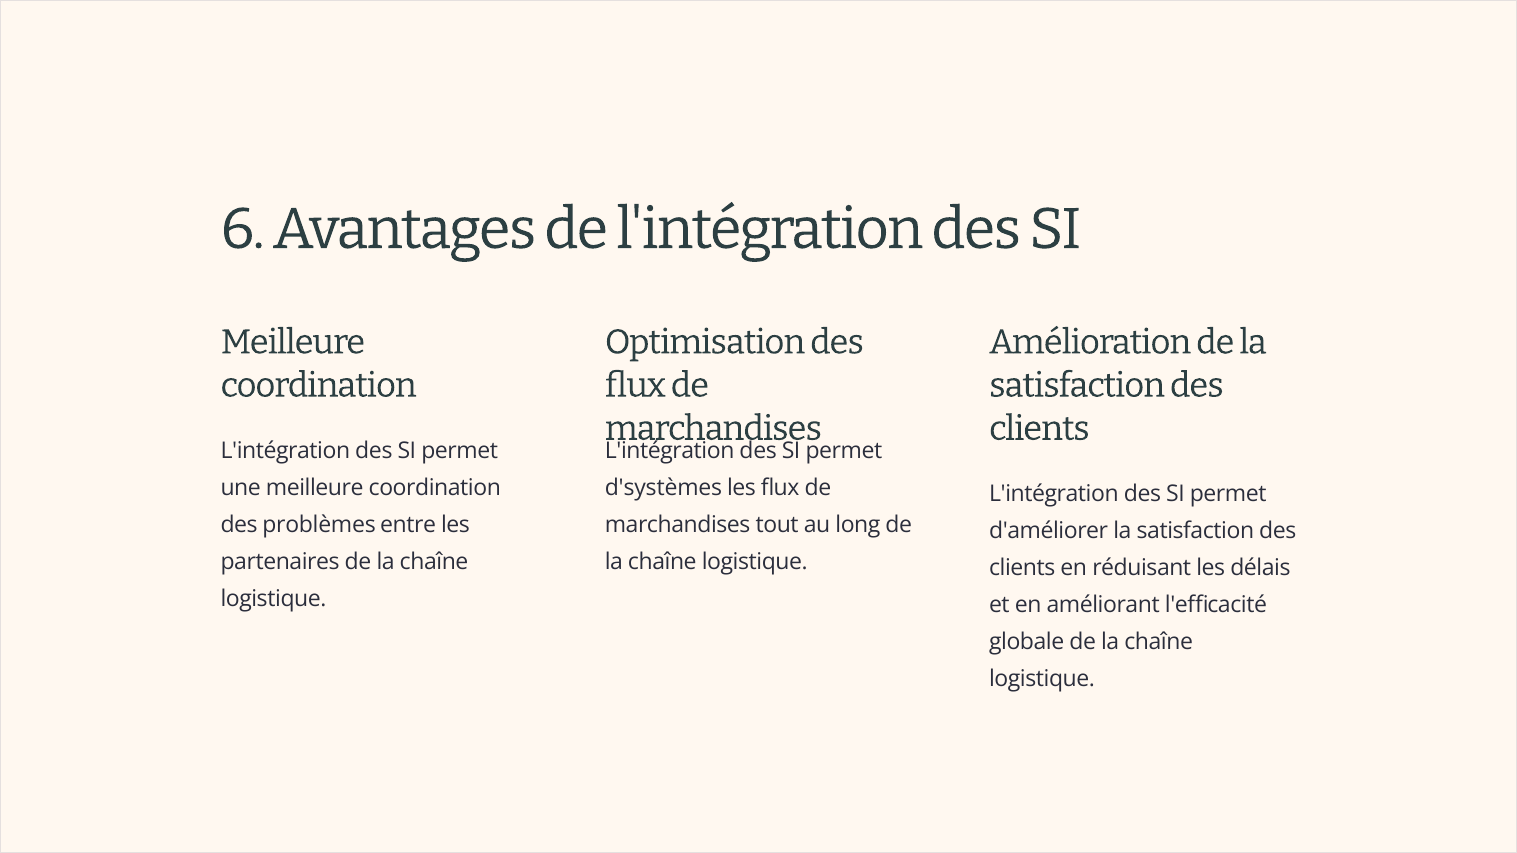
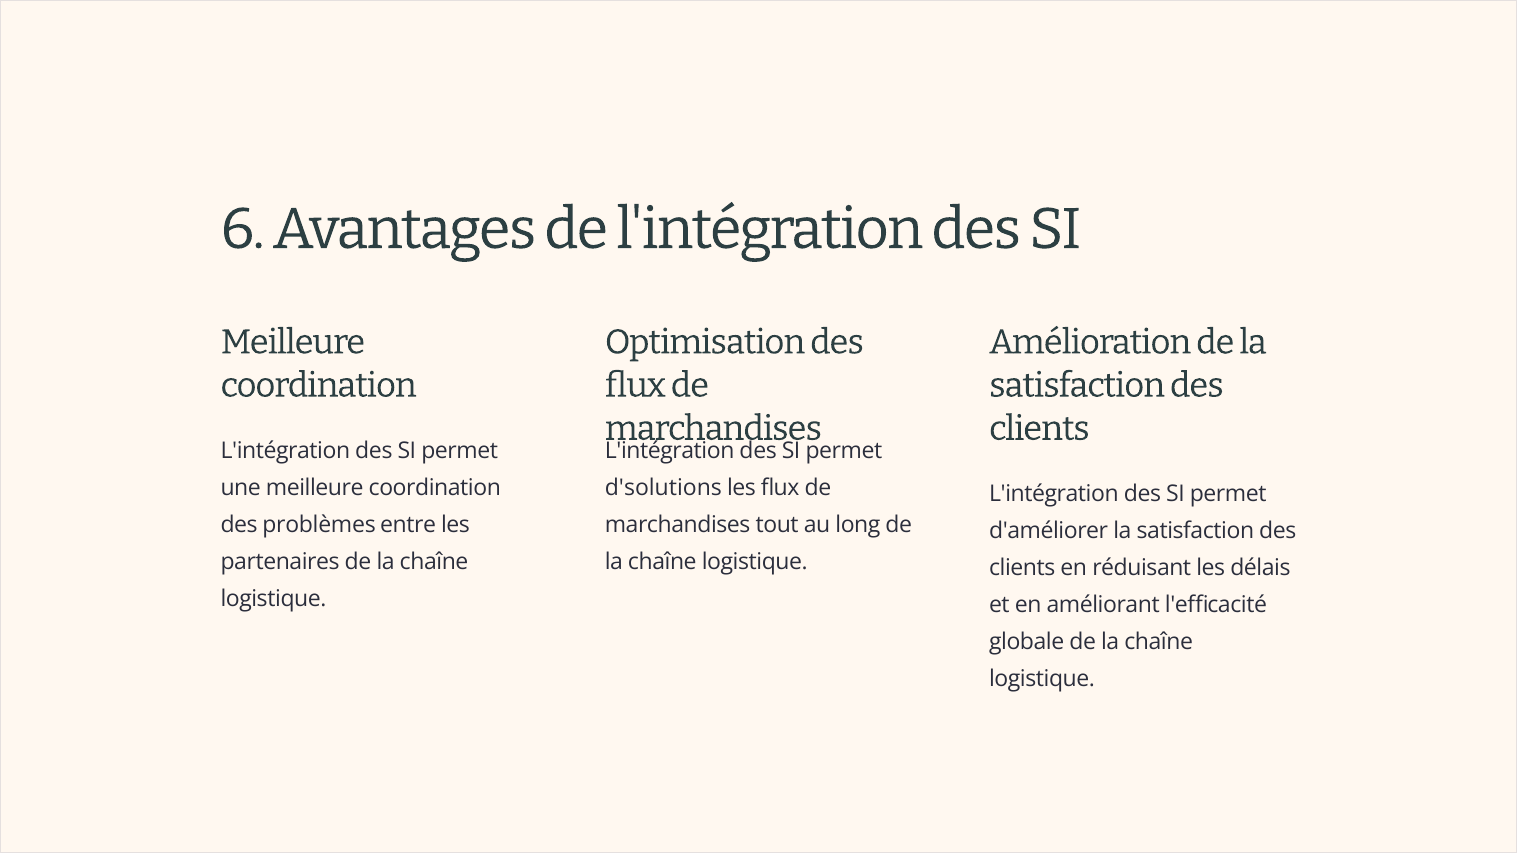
d'systèmes: d'systèmes -> d'solutions (663, 488)
